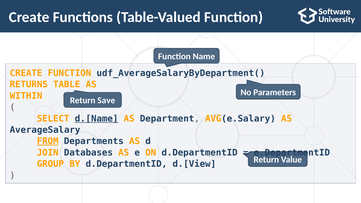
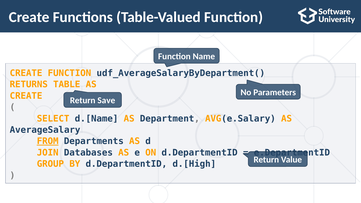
WITHIN: WITHIN -> CREATE (26, 96)
d.[Name underline: present -> none (97, 119)
d.[View: d.[View -> d.[High (194, 164)
